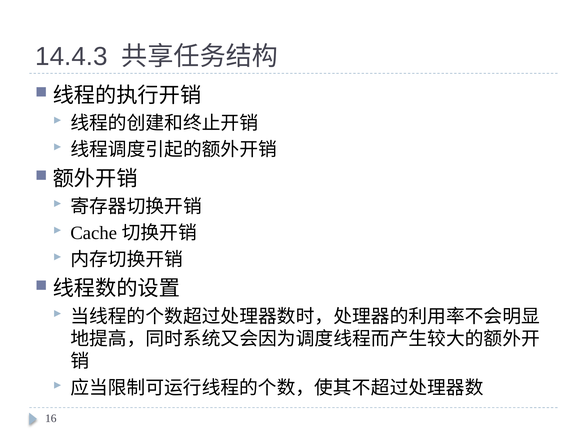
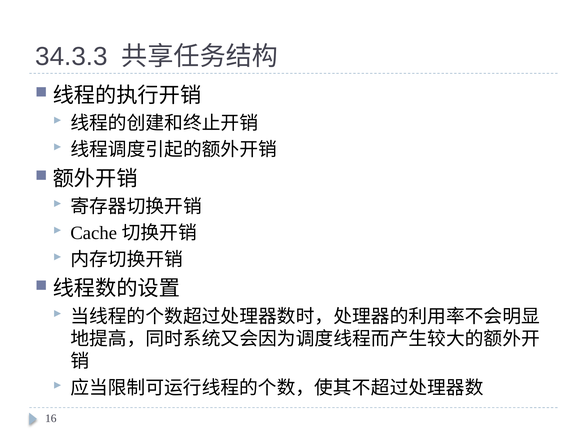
14.4.3: 14.4.3 -> 34.3.3 (71, 57)
